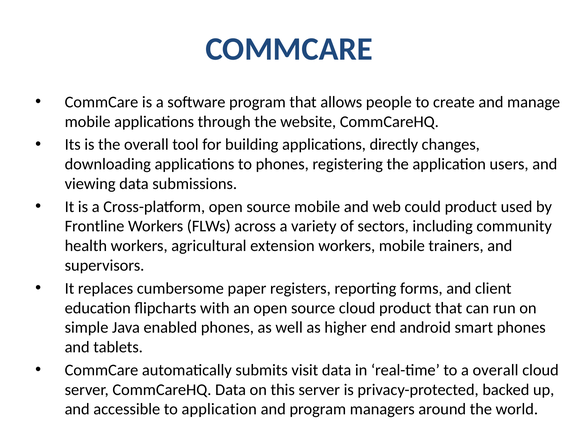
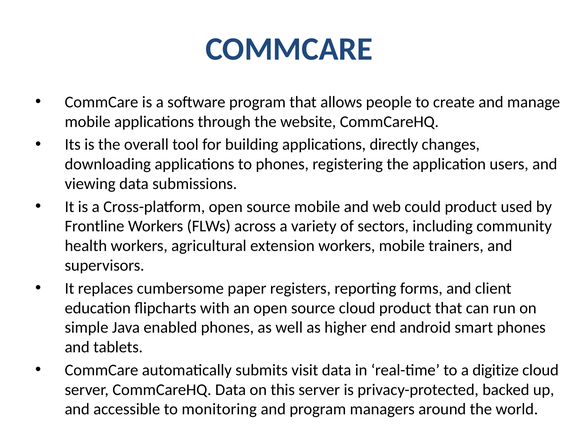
a overall: overall -> digitize (496, 370)
to application: application -> monitoring (219, 409)
